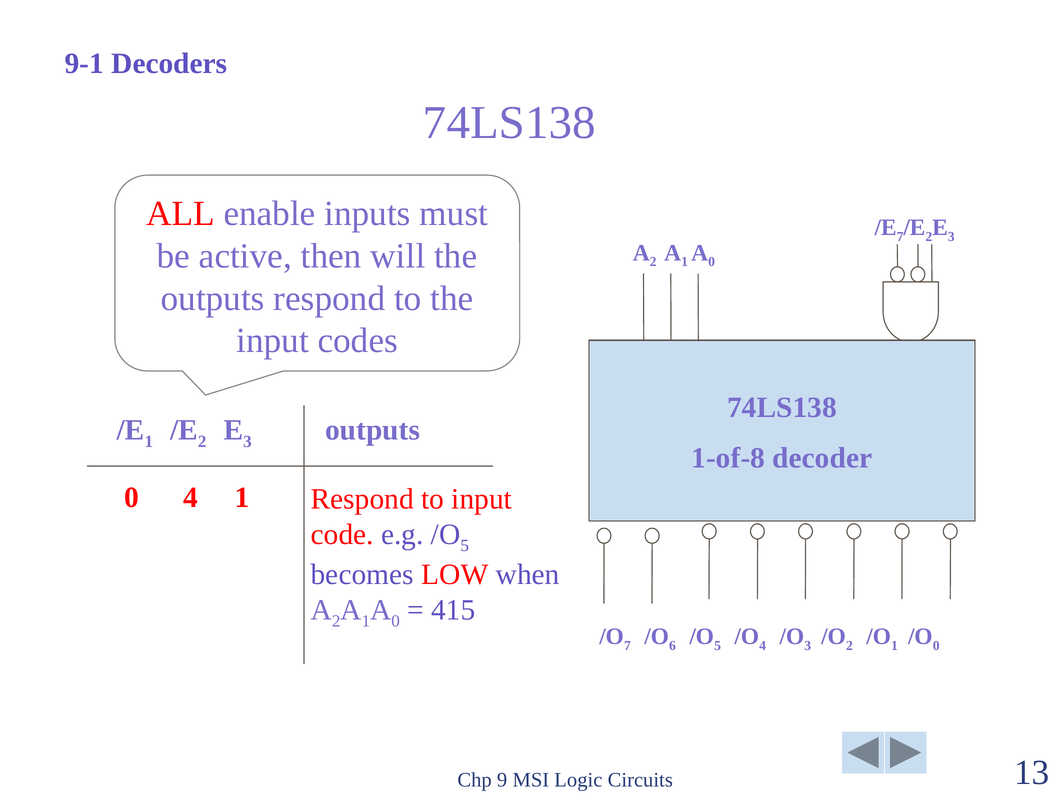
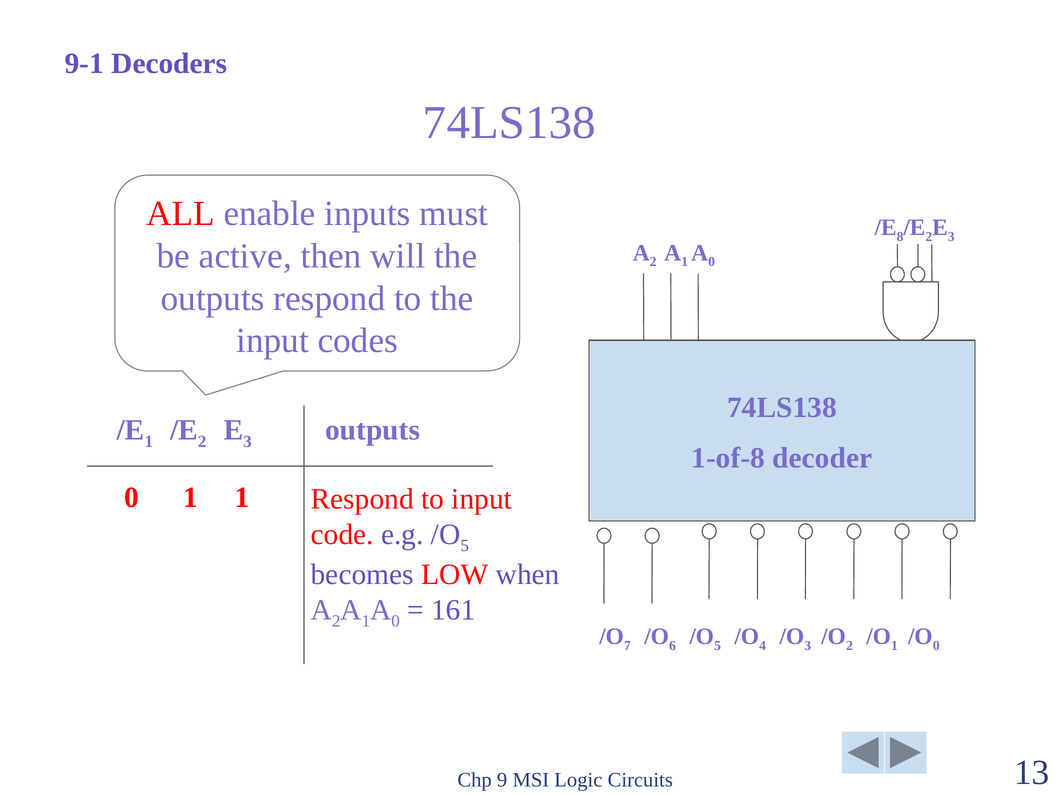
7: 7 -> 8 (900, 237)
0 4: 4 -> 1 (191, 498)
415: 415 -> 161 (453, 610)
